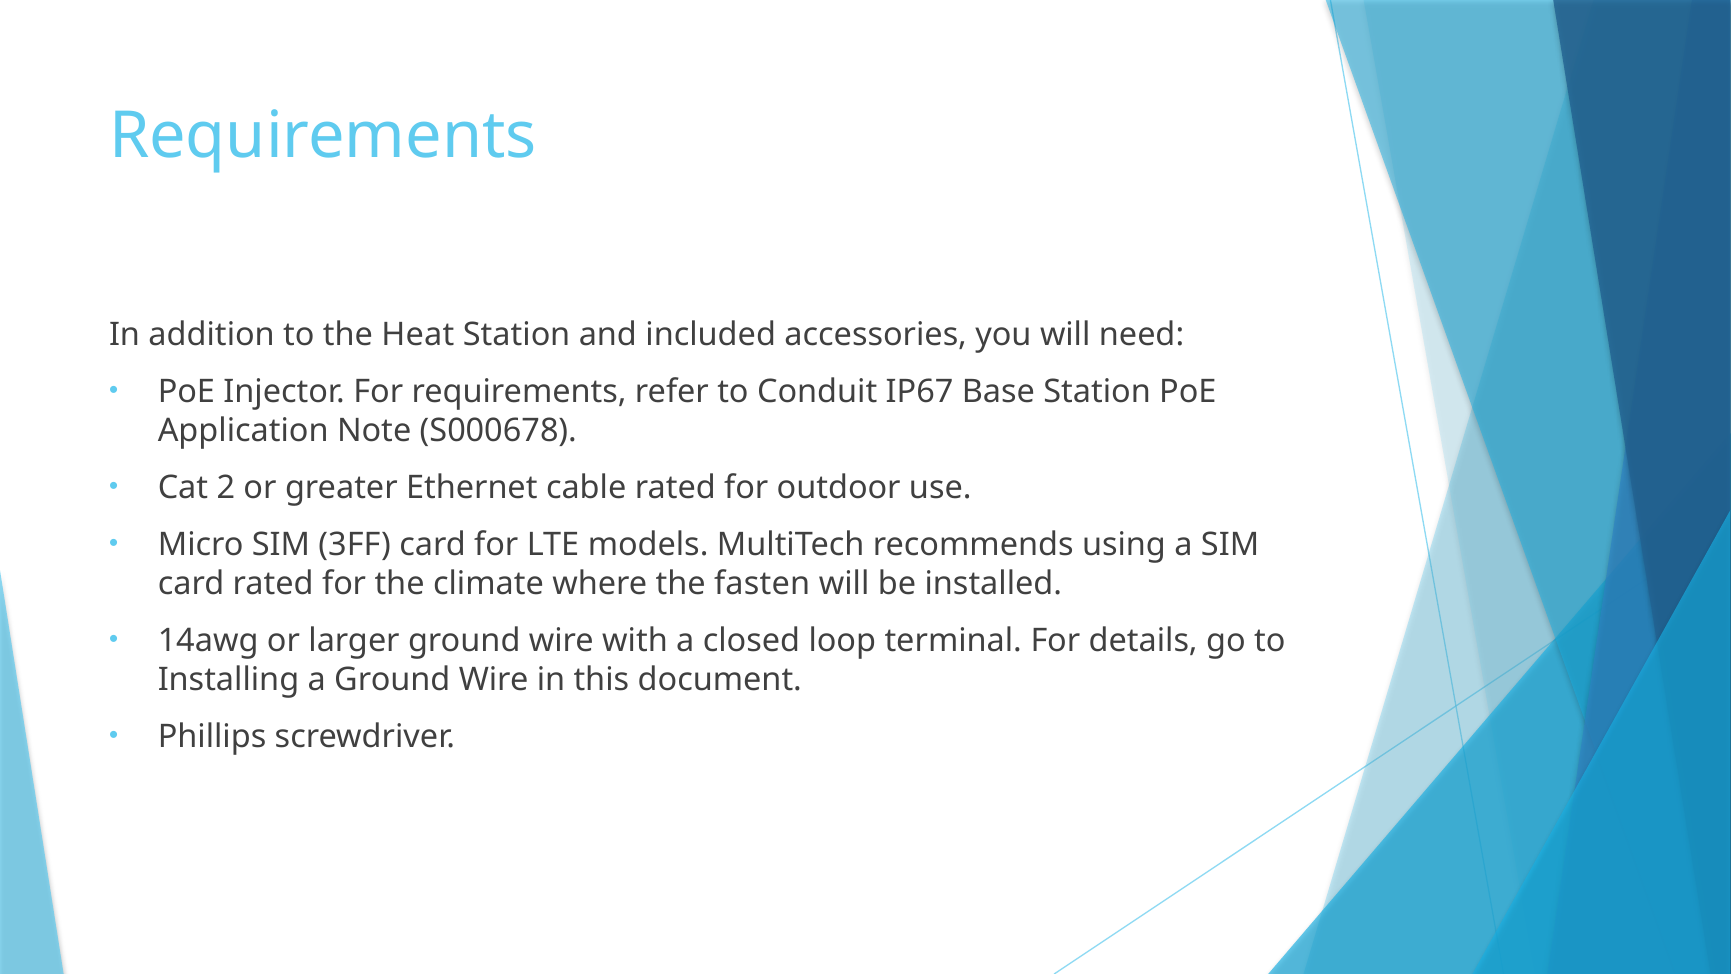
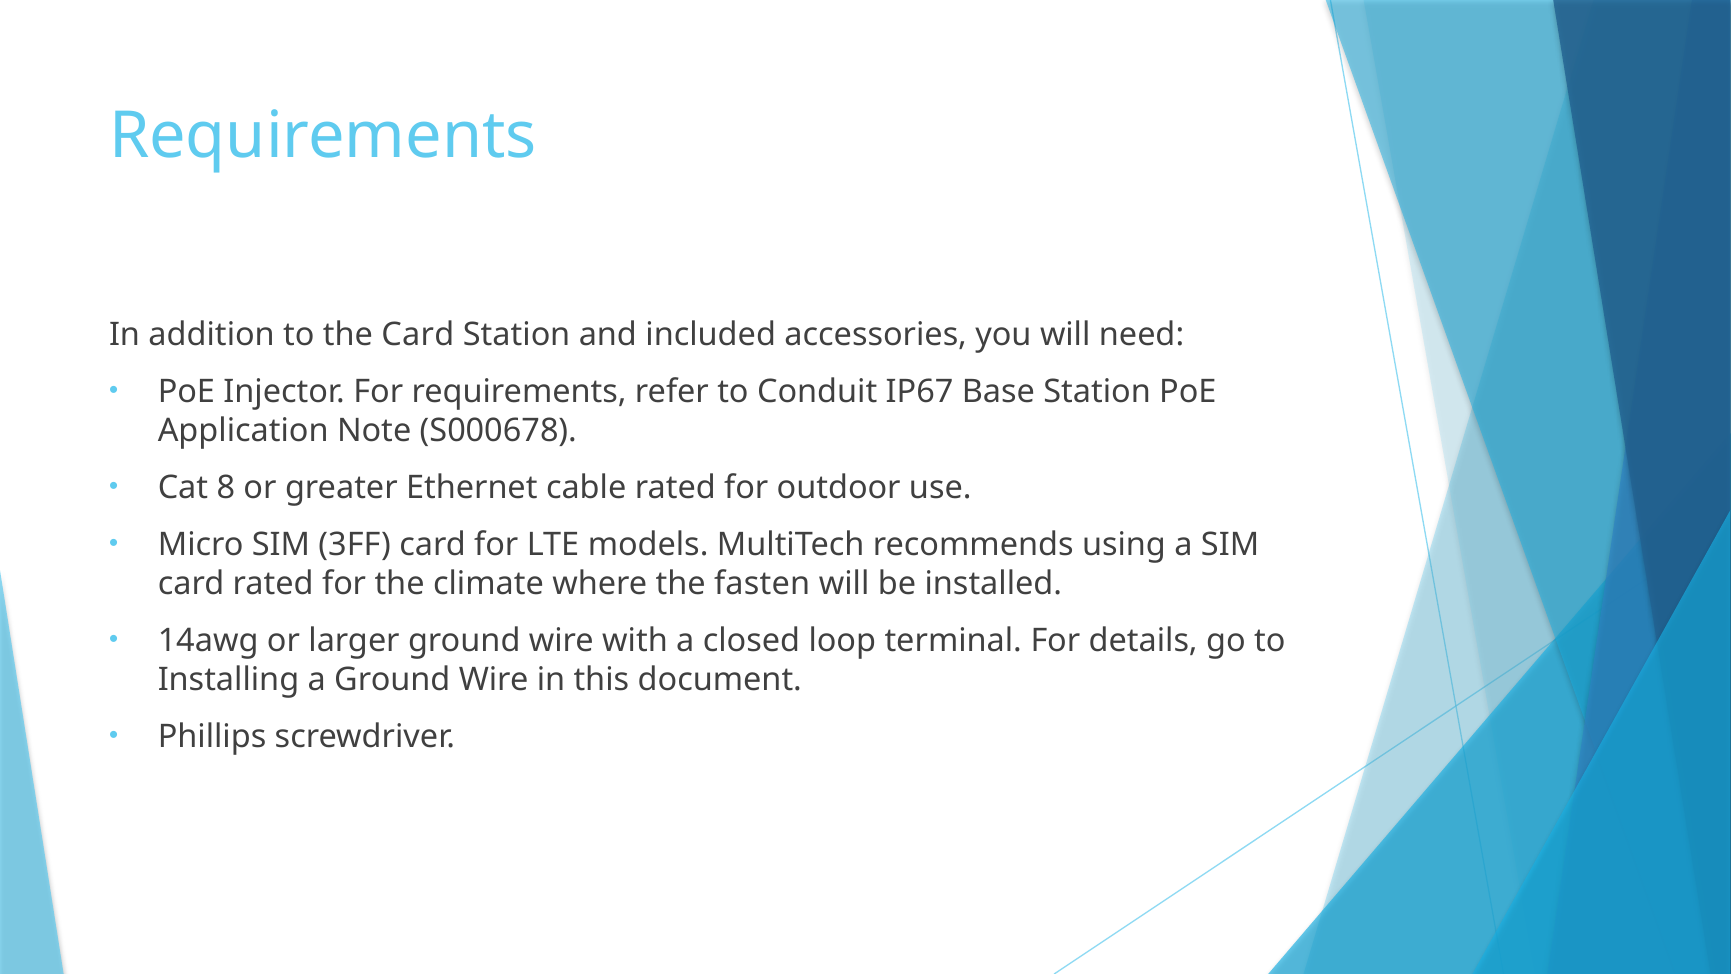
the Heat: Heat -> Card (418, 335)
2: 2 -> 8 (226, 488)
